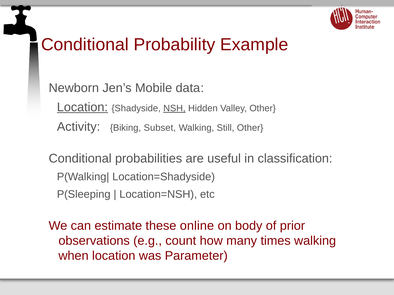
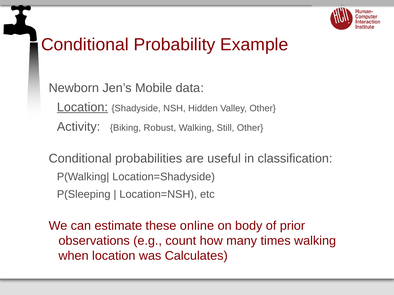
NSH underline: present -> none (174, 109)
Subset: Subset -> Robust (160, 128)
Parameter: Parameter -> Calculates (196, 256)
